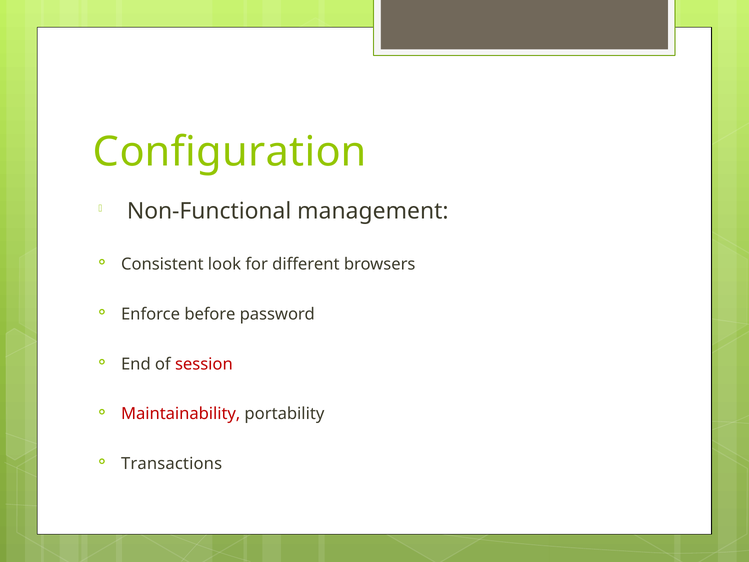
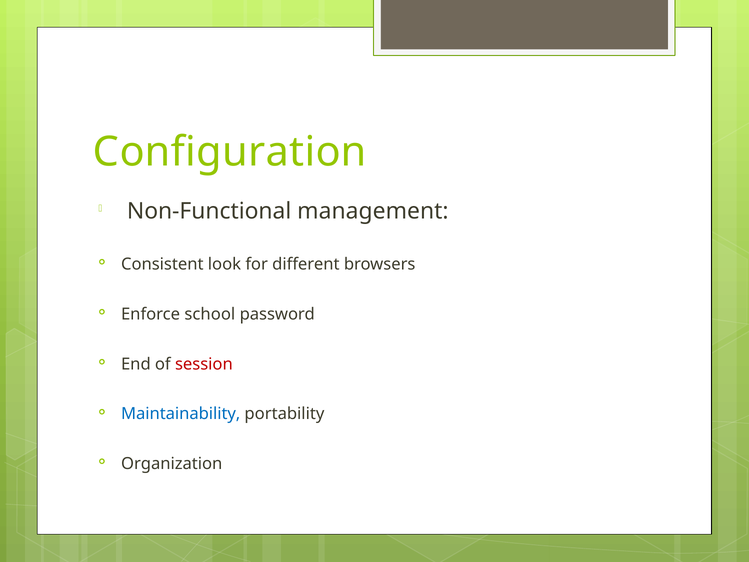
before: before -> school (210, 314)
Maintainability colour: red -> blue (181, 414)
Transactions: Transactions -> Organization (172, 464)
